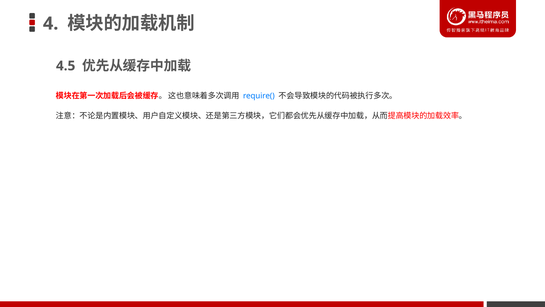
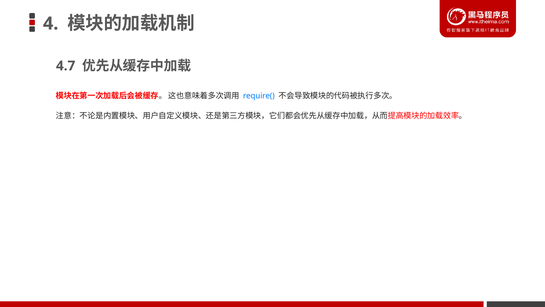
4.5: 4.5 -> 4.7 (66, 66)
